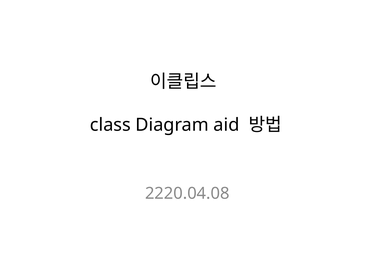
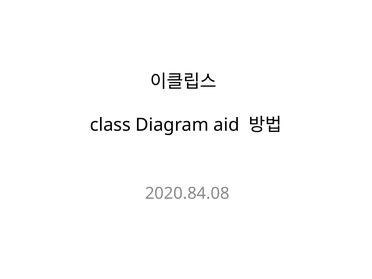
2220.04.08: 2220.04.08 -> 2020.84.08 (187, 193)
